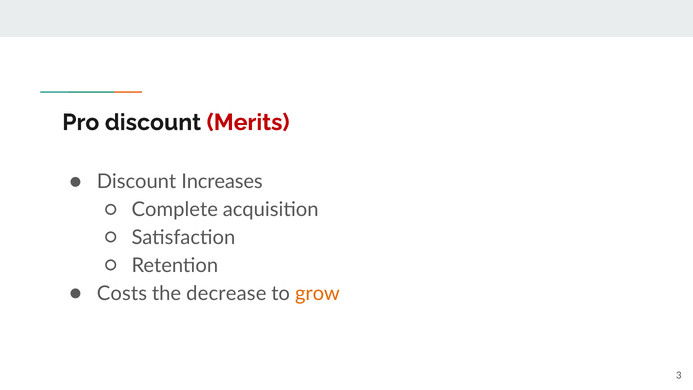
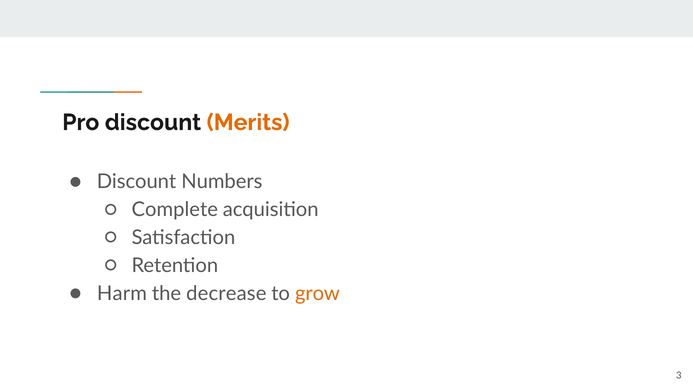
Merits colour: red -> orange (248, 122)
Increases: Increases -> Numbers (222, 182)
Costs: Costs -> Harm (122, 293)
